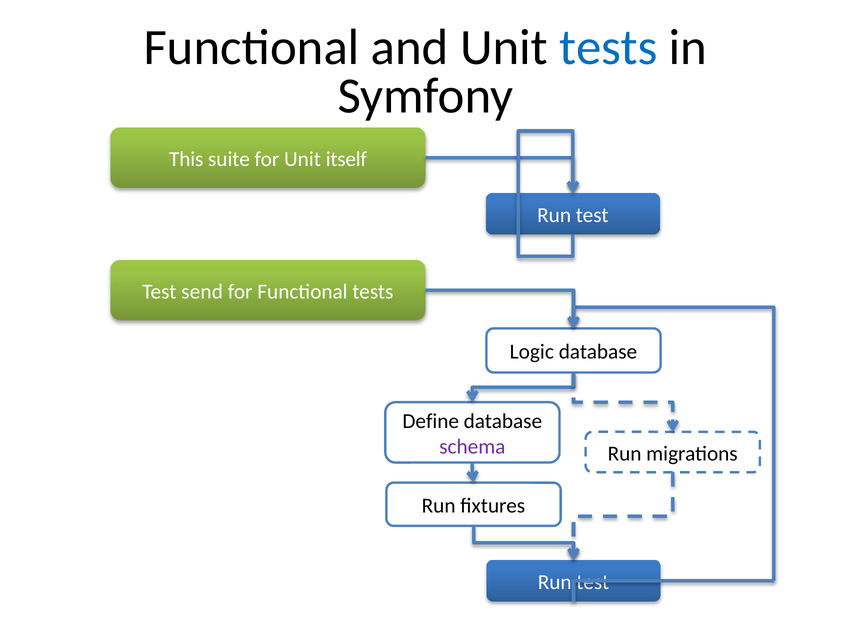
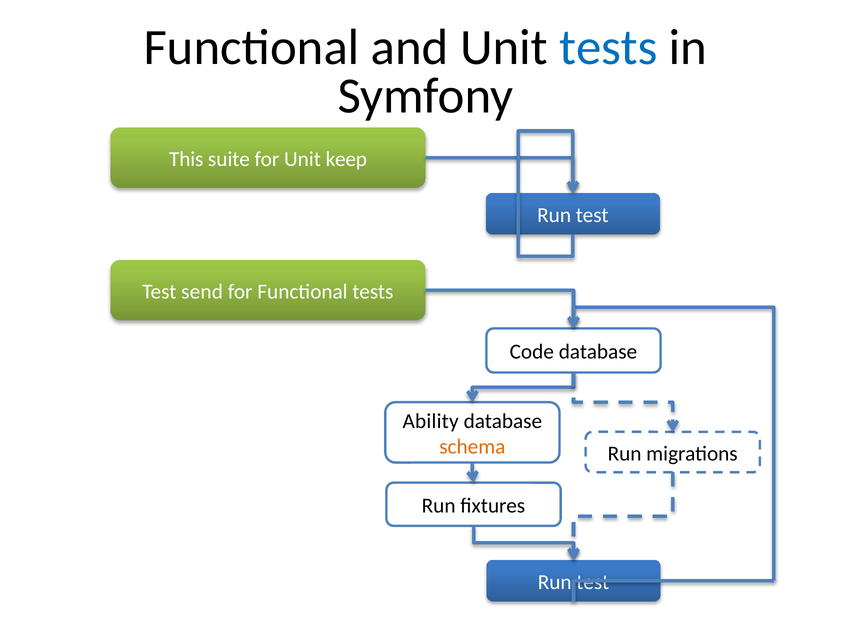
itself: itself -> keep (346, 159)
Logic: Logic -> Code (532, 351)
Define: Define -> Ability (431, 421)
schema colour: purple -> orange (472, 446)
